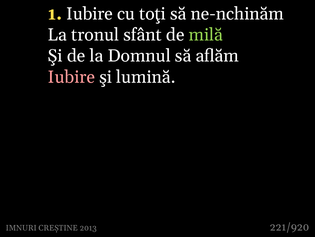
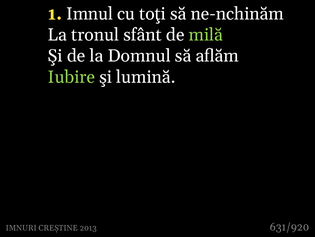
1 Iubire: Iubire -> Imnul (90, 14)
Iubire colour: pink -> light green (71, 77)
221/920: 221/920 -> 631/920 (290, 226)
